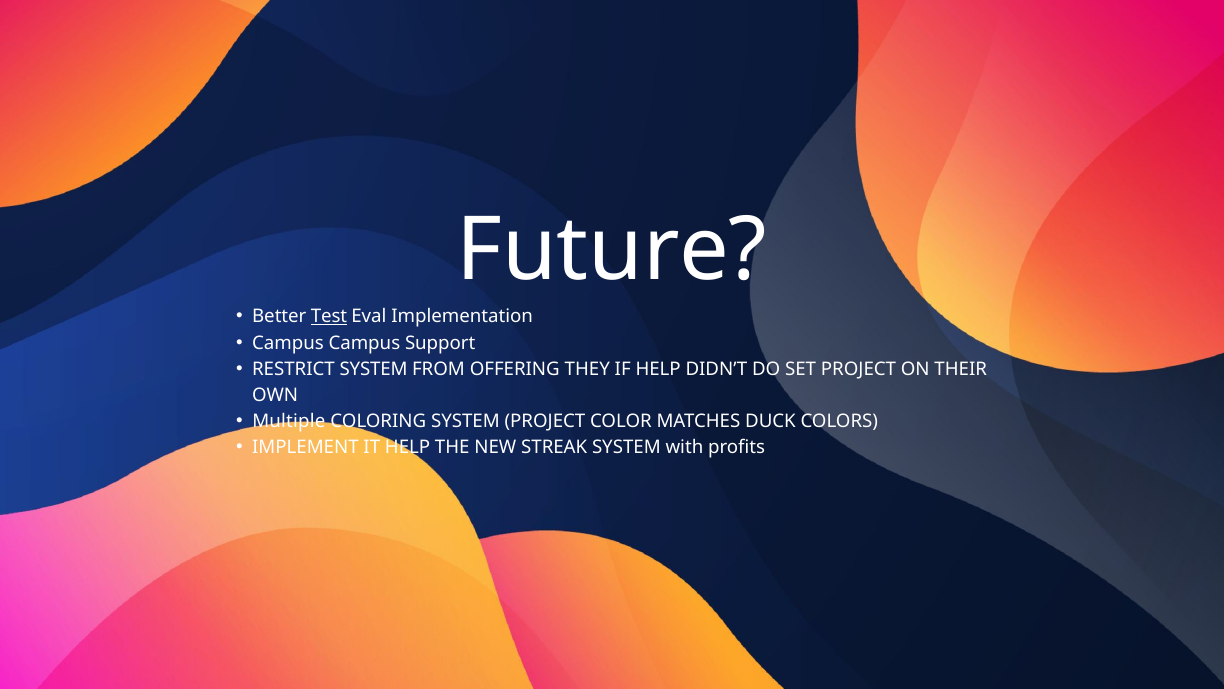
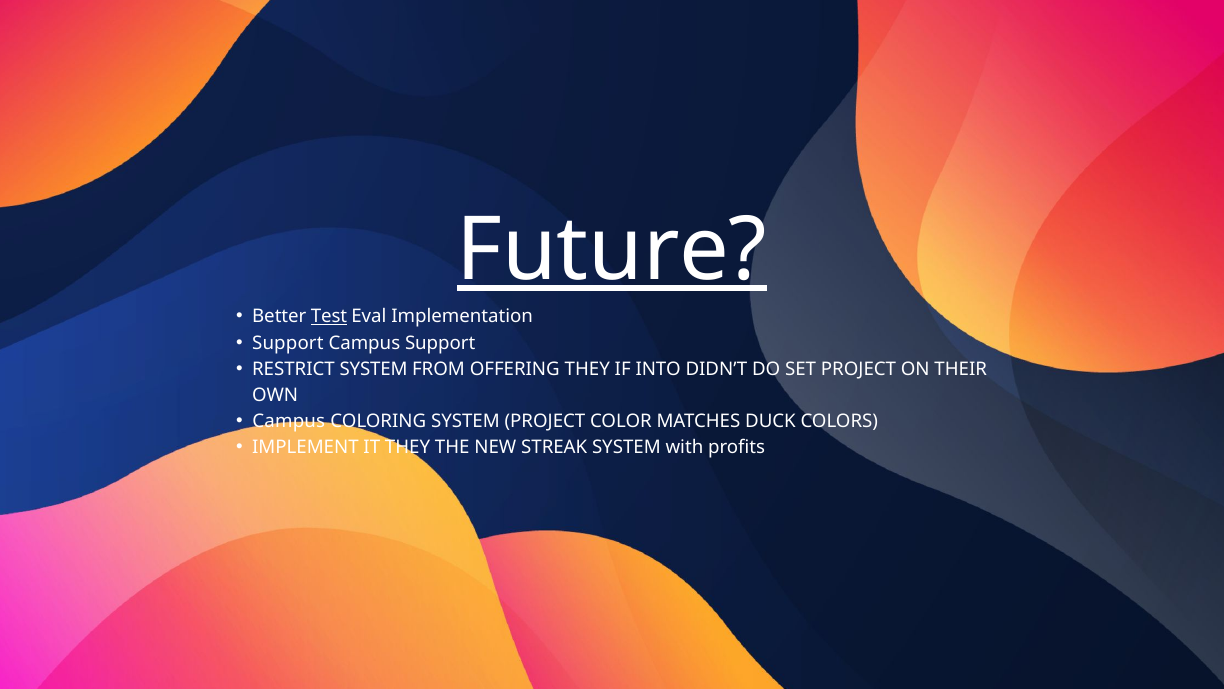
Future underline: none -> present (612, 250)
Campus: Campus -> Support (288, 343)
IF HELP: HELP -> INTO (658, 369)
Multiple: Multiple -> Campus (289, 421)
IT HELP: HELP -> THEY (408, 447)
